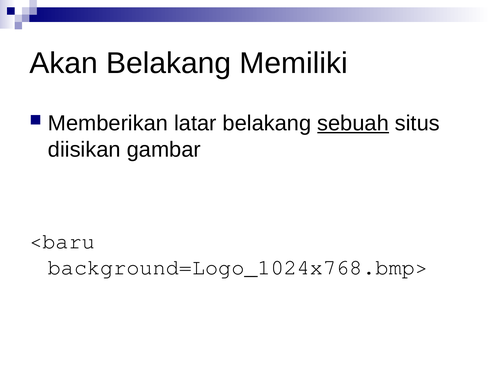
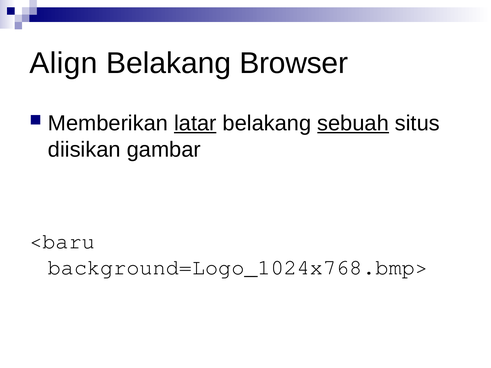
Akan: Akan -> Align (63, 63)
Memiliki: Memiliki -> Browser (294, 63)
latar underline: none -> present (195, 123)
